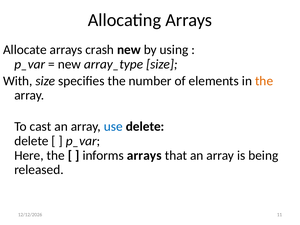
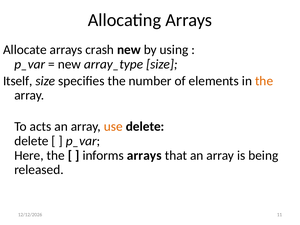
With: With -> Itself (18, 81)
cast: cast -> acts (40, 127)
use colour: blue -> orange (113, 127)
